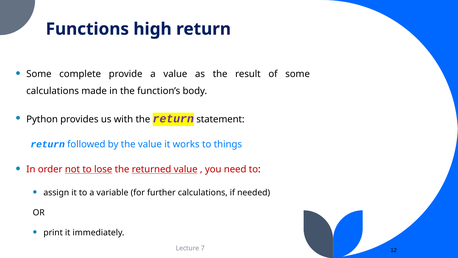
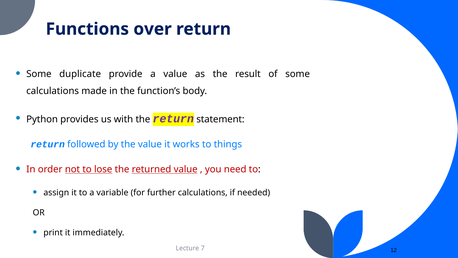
high: high -> over (153, 29)
complete: complete -> duplicate (80, 74)
